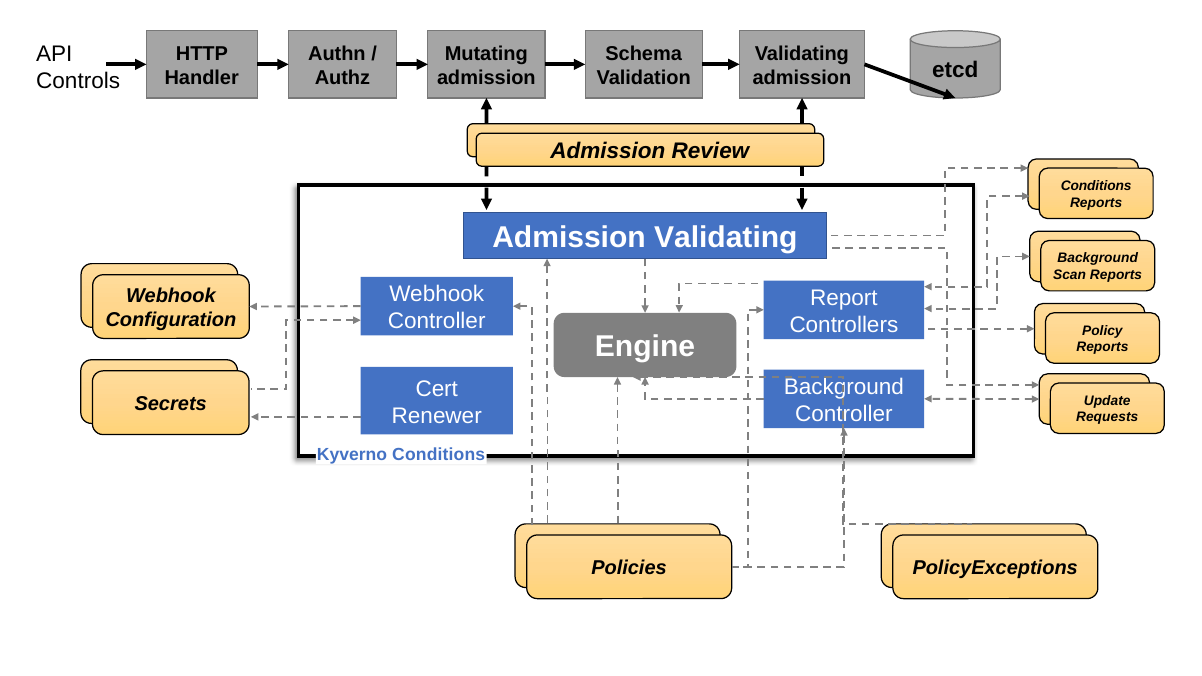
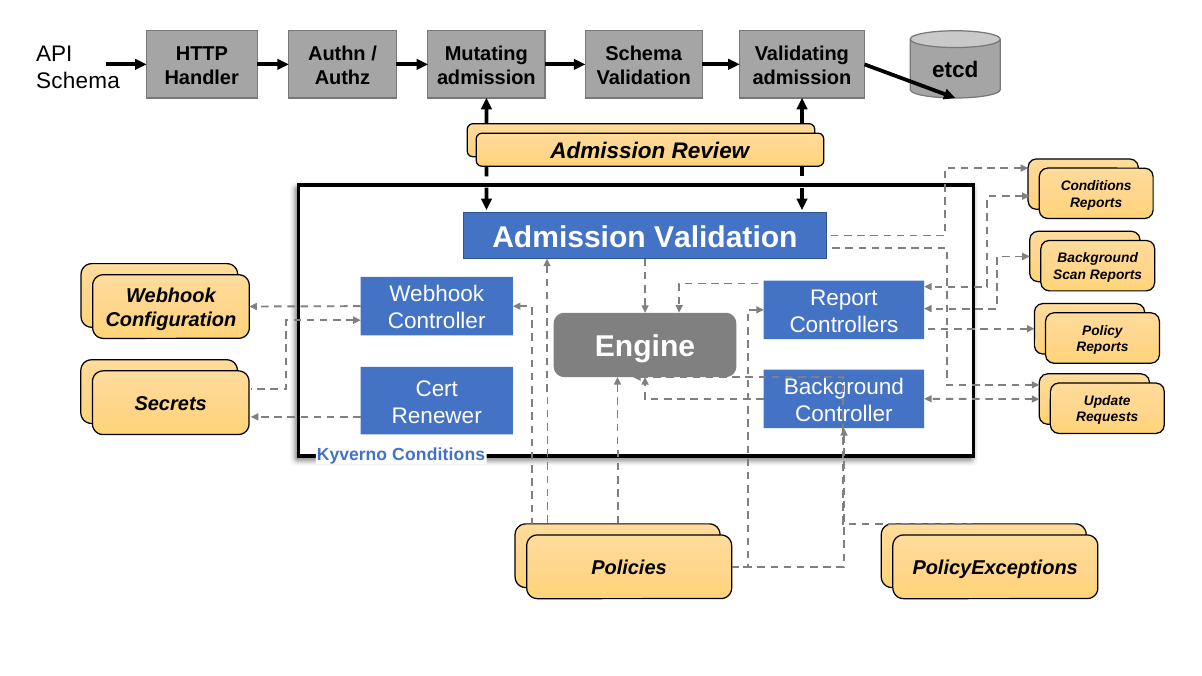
Controls: Controls -> Schema (78, 81)
Admission Validating: Validating -> Validation (726, 238)
